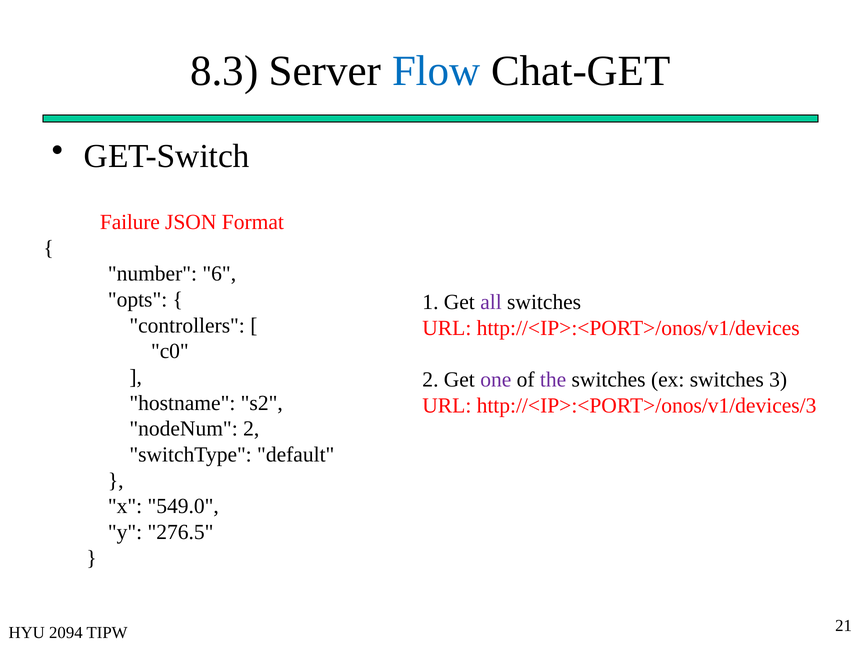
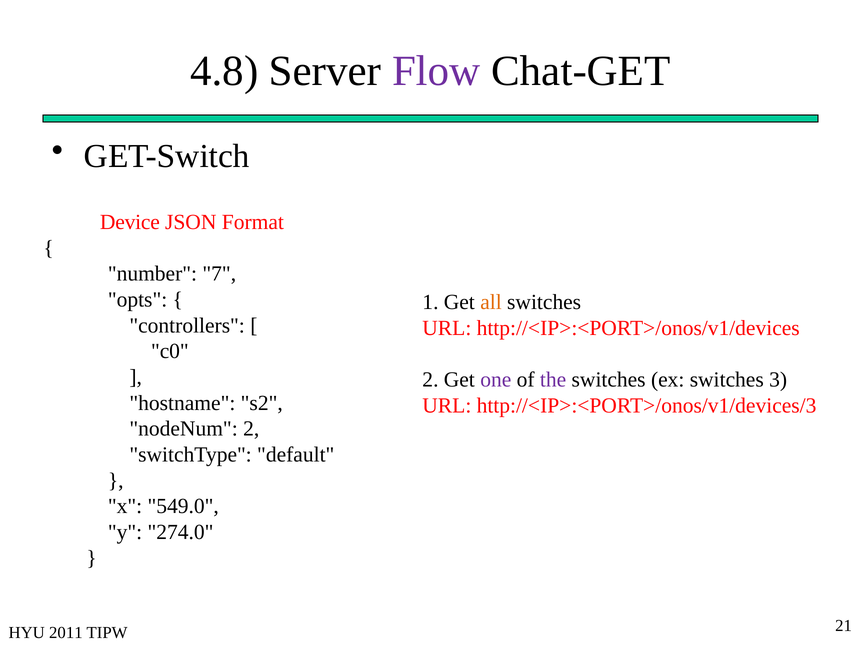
8.3: 8.3 -> 4.8 (224, 71)
Flow colour: blue -> purple (436, 71)
Failure: Failure -> Device (130, 222)
6: 6 -> 7 (219, 274)
all colour: purple -> orange (491, 302)
276.5: 276.5 -> 274.0 (181, 532)
2094: 2094 -> 2011 (66, 633)
